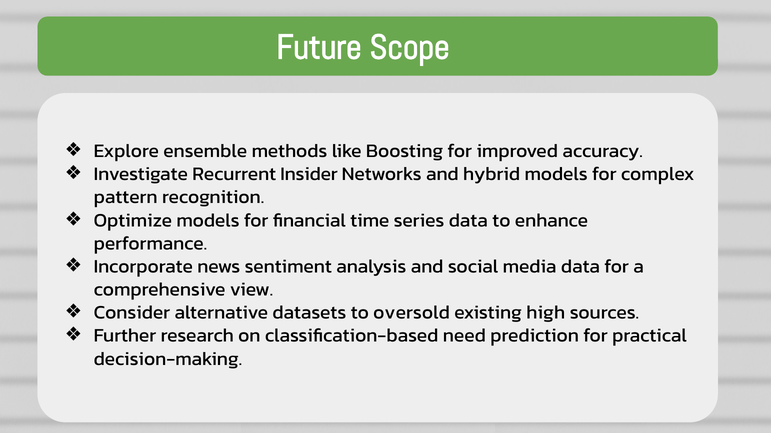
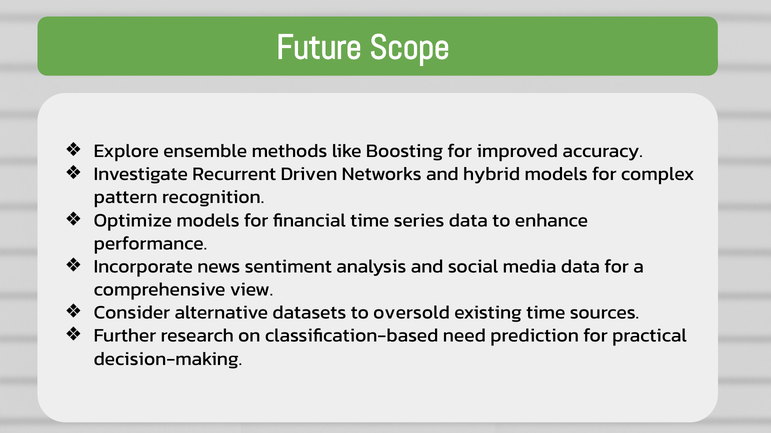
Insider: Insider -> Driven (309, 174)
existing high: high -> time (546, 313)
